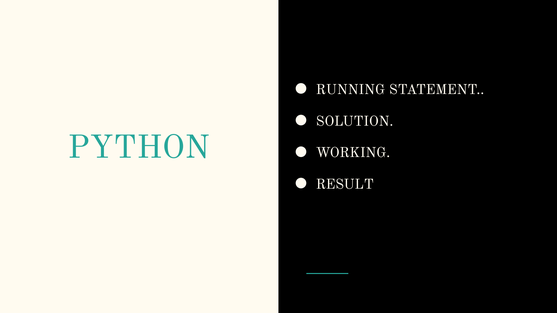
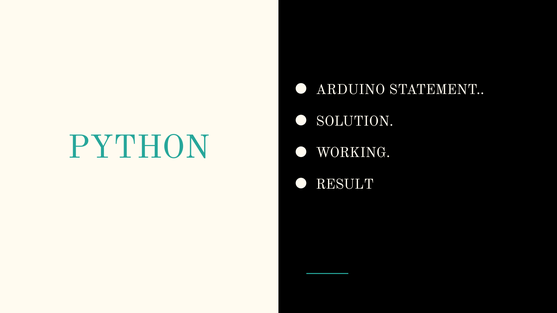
RUNNING: RUNNING -> ARDUINO (350, 90)
